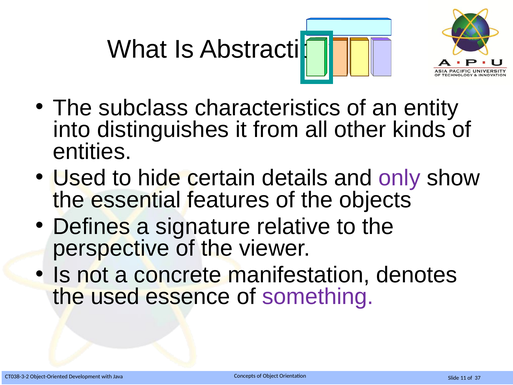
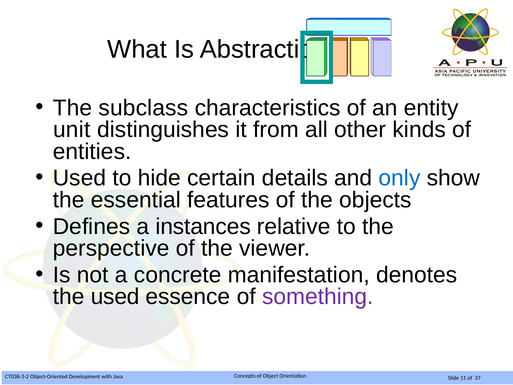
into: into -> unit (72, 130)
only colour: purple -> blue (400, 178)
signature: signature -> instances (203, 226)
